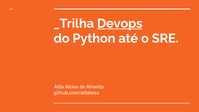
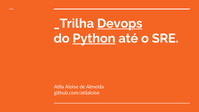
Python underline: none -> present (94, 38)
